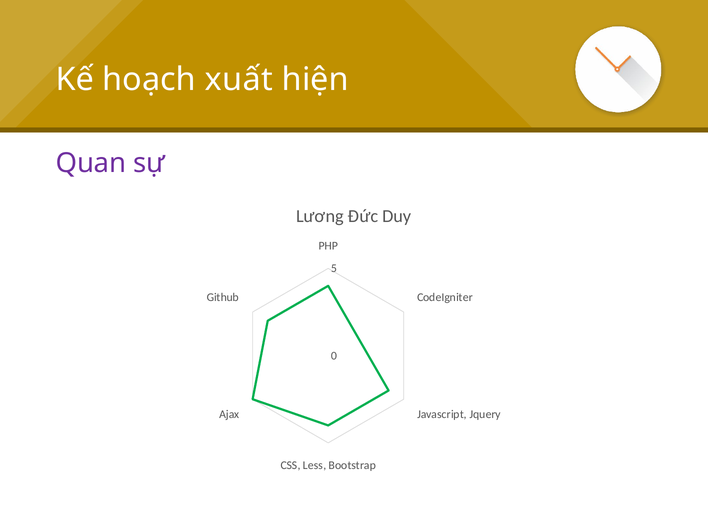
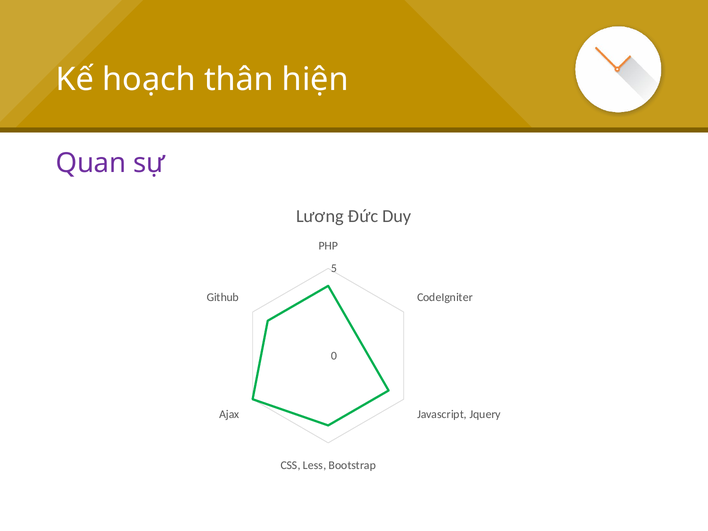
xuất: xuất -> thân (239, 79)
